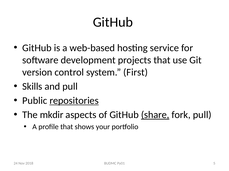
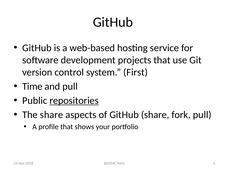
Skills: Skills -> Time (32, 87)
The mkdir: mkdir -> share (52, 115)
share underline: present -> none (155, 115)
